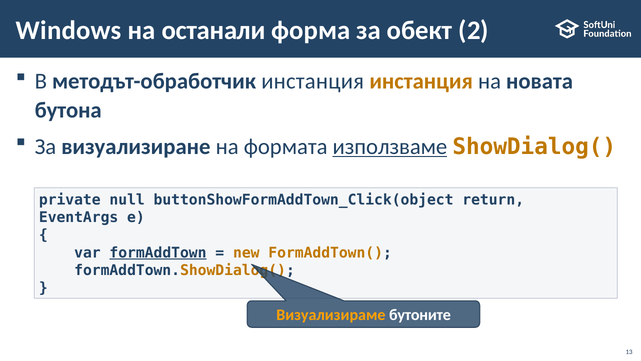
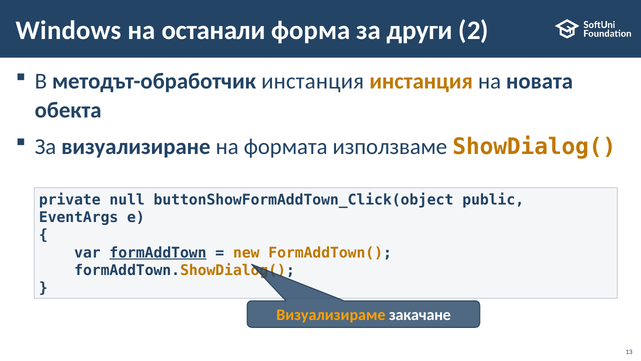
обект: обект -> други (420, 30)
бутона: бутона -> обекта (68, 110)
използваме underline: present -> none (390, 147)
return: return -> public (493, 200)
бутоните: бутоните -> закачане (420, 315)
